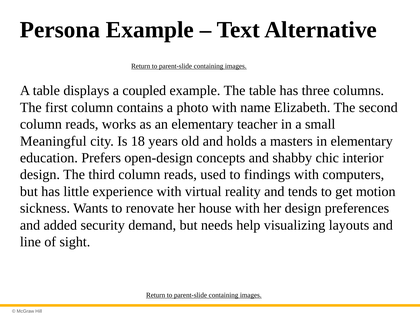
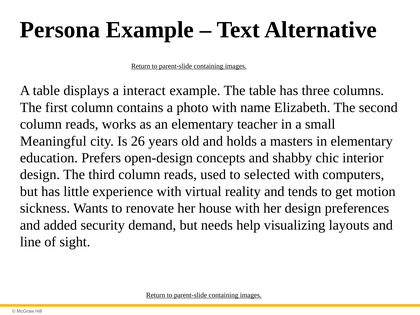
coupled: coupled -> interact (144, 91)
18: 18 -> 26 (138, 141)
findings: findings -> selected (267, 175)
